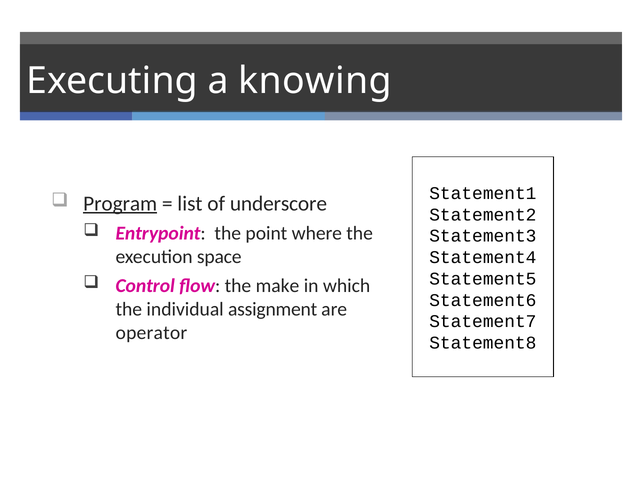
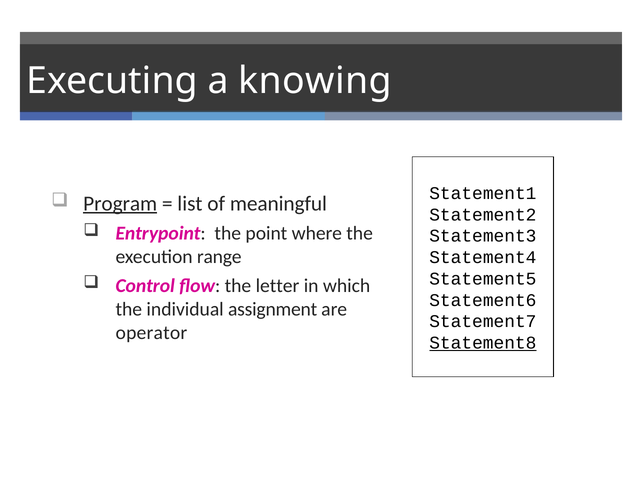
underscore: underscore -> meaningful (278, 204)
space: space -> range (219, 257)
make: make -> letter (278, 286)
Statement8 underline: none -> present (483, 343)
